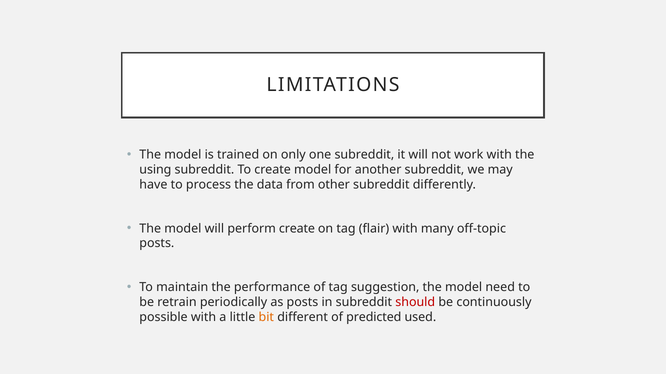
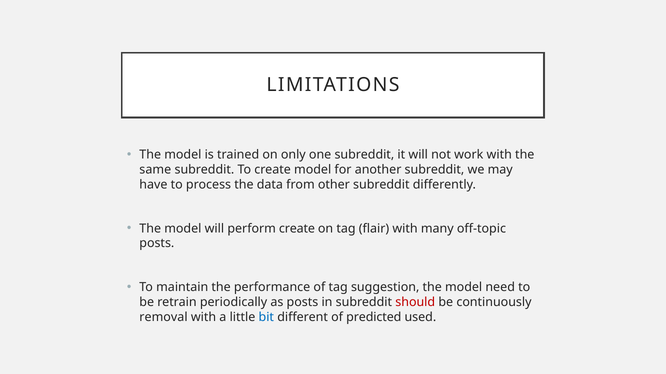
using: using -> same (155, 170)
possible: possible -> removal (163, 318)
bit colour: orange -> blue (266, 318)
